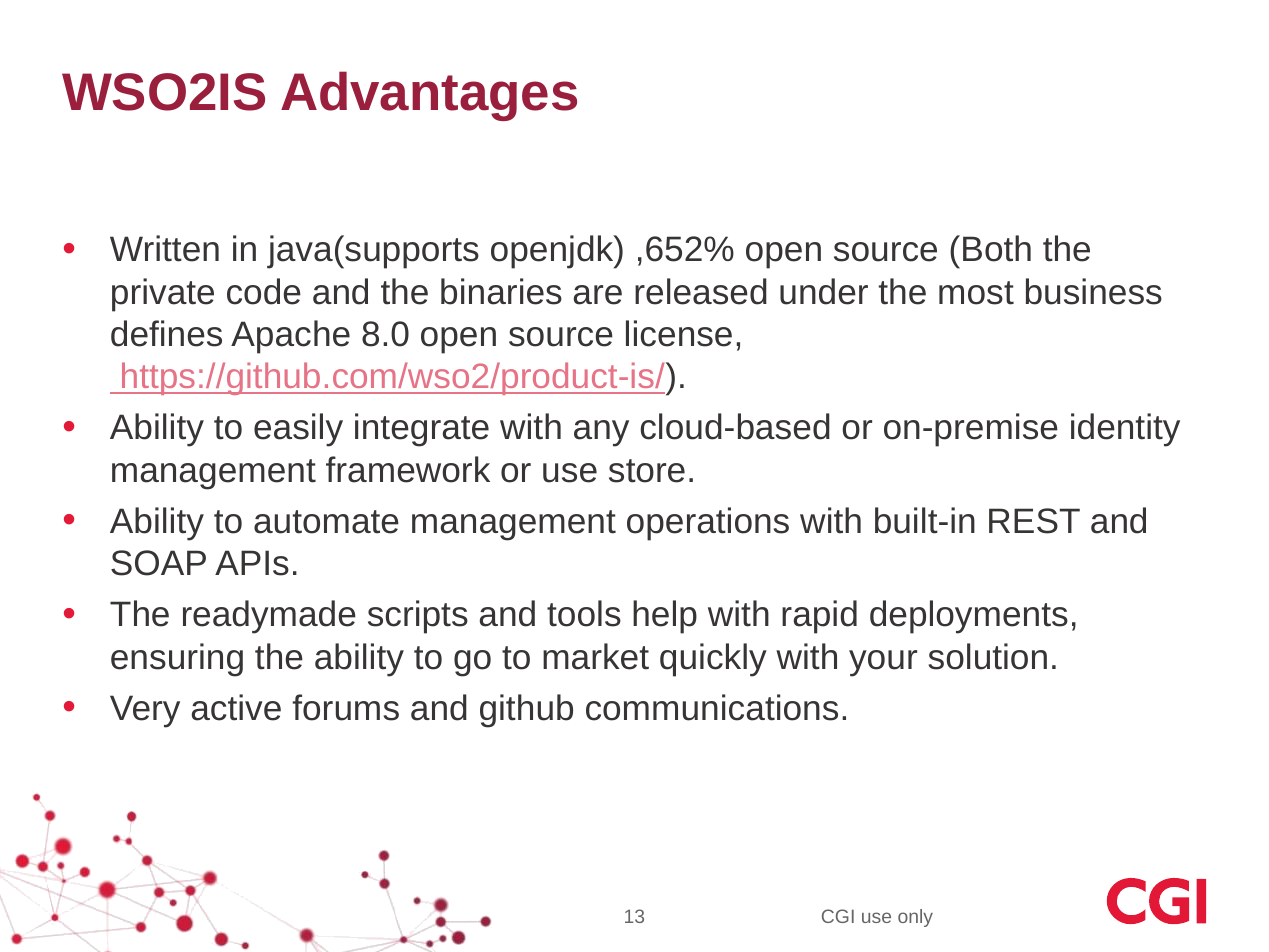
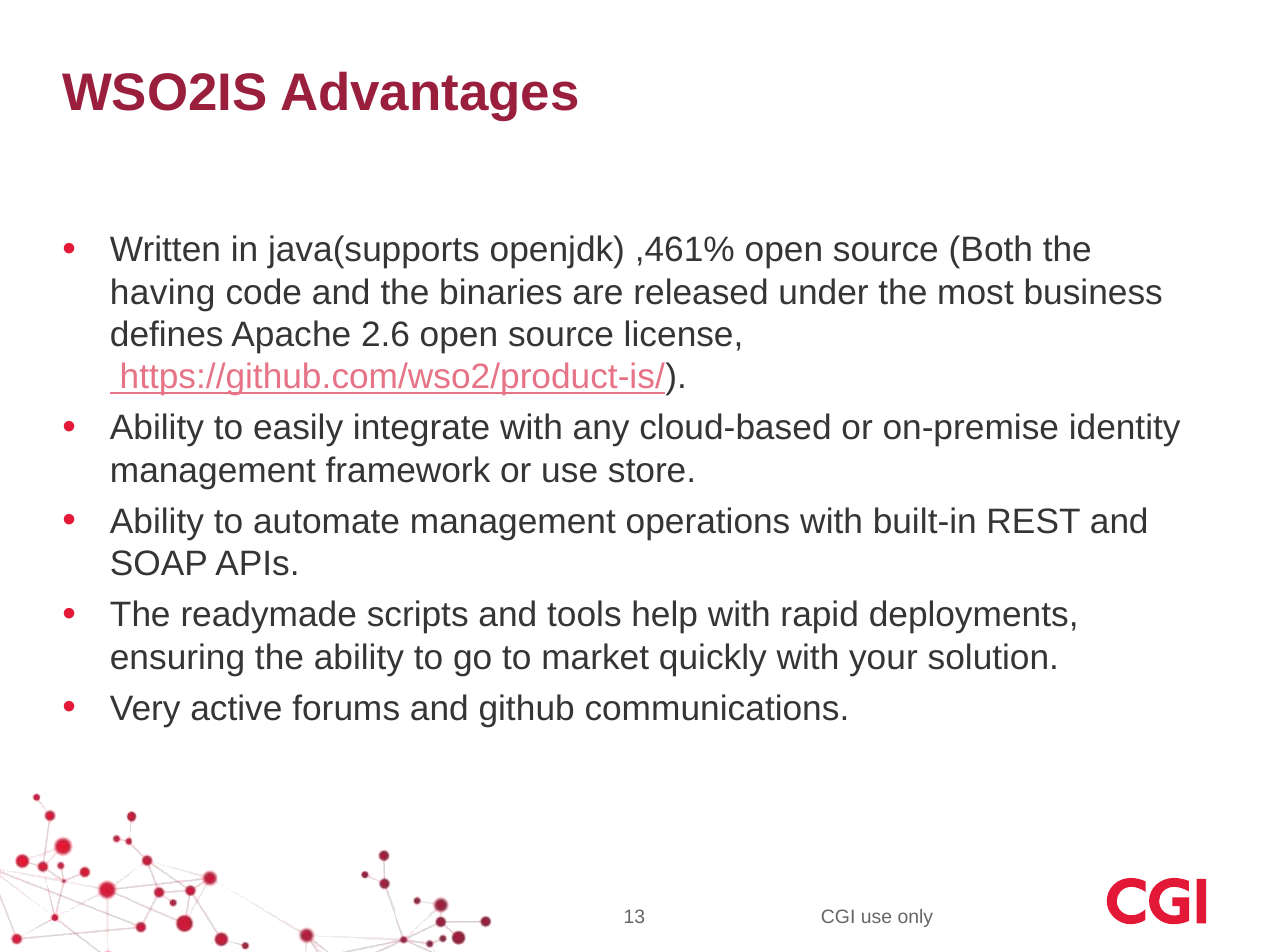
,652%: ,652% -> ,461% (685, 250)
private: private -> having (163, 292)
8.0: 8.0 -> 2.6 (385, 335)
